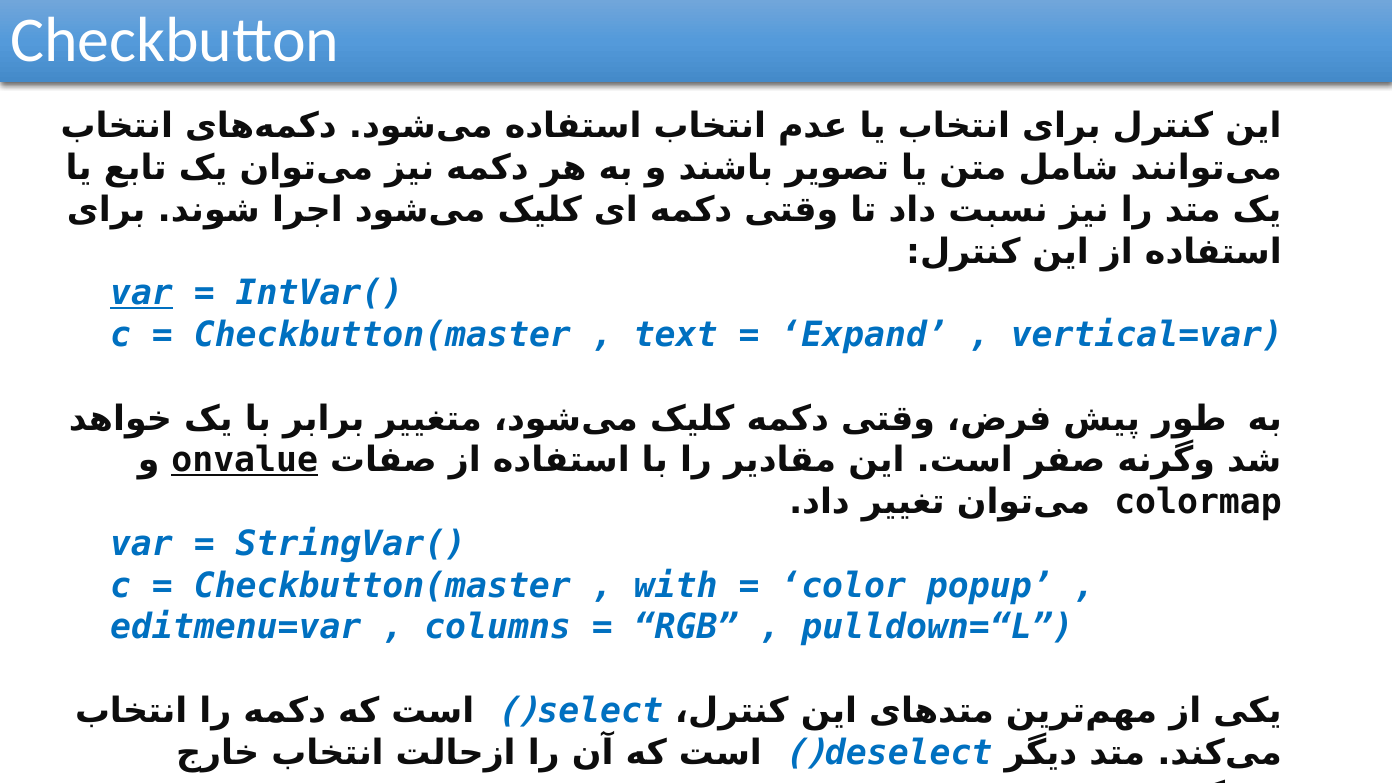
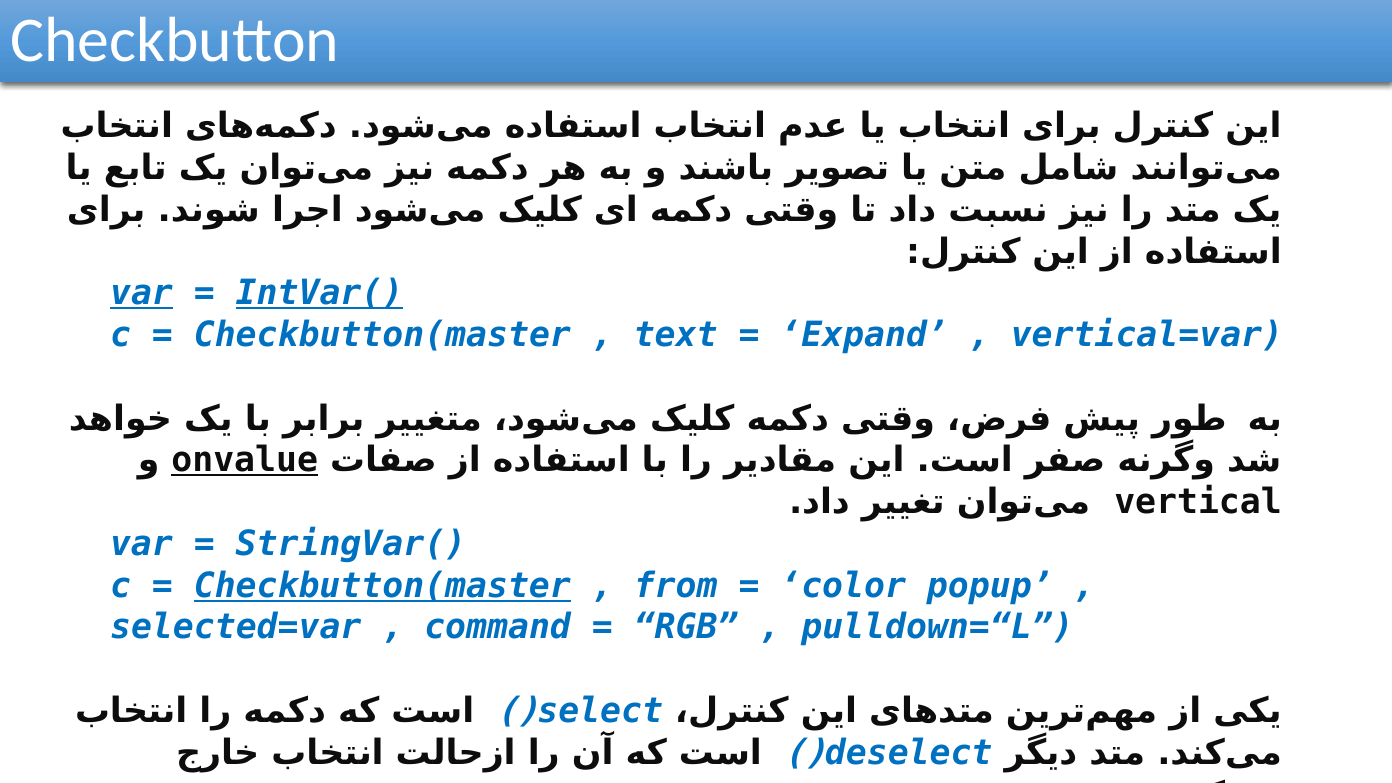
IntVar( underline: none -> present (320, 293)
colormap: colormap -> vertical (1198, 502)
Checkbutton(master underline: none -> present (382, 586)
with: with -> from (676, 586)
editmenu=var: editmenu=var -> selected=var (236, 627)
columns: columns -> command (498, 627)
